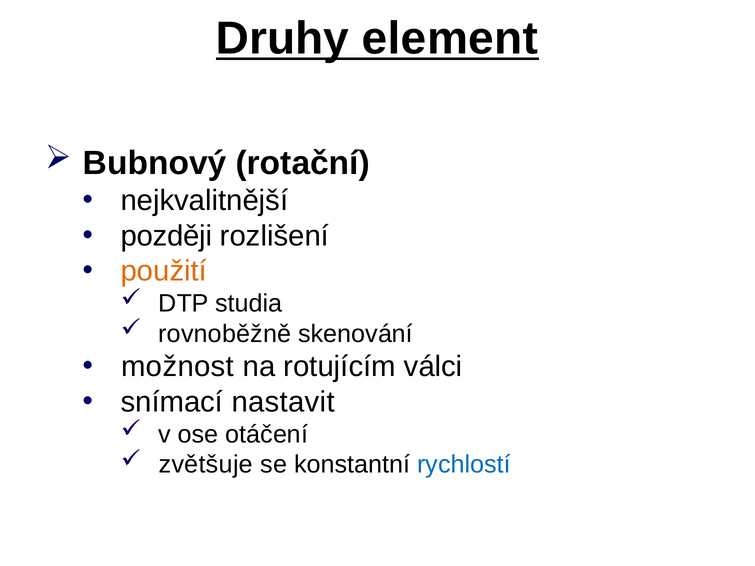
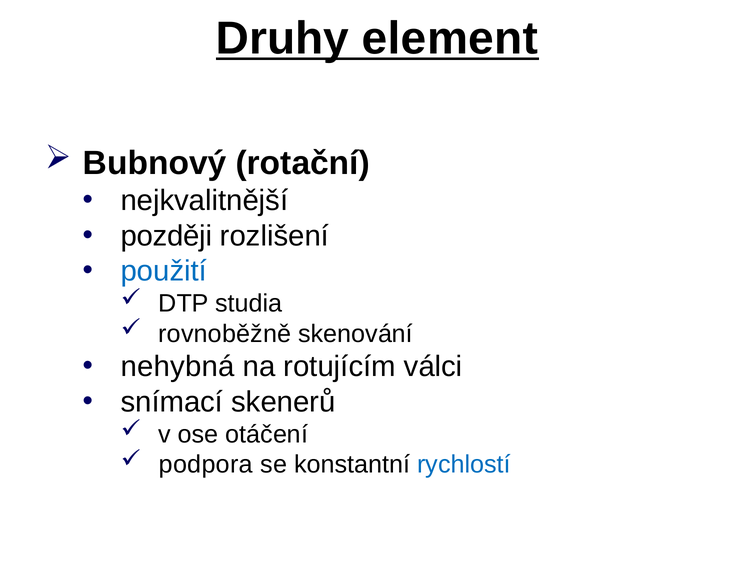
použití colour: orange -> blue (164, 271)
možnost: možnost -> nehybná (178, 367)
nastavit: nastavit -> skenerů (283, 402)
zvětšuje: zvětšuje -> podpora (206, 465)
